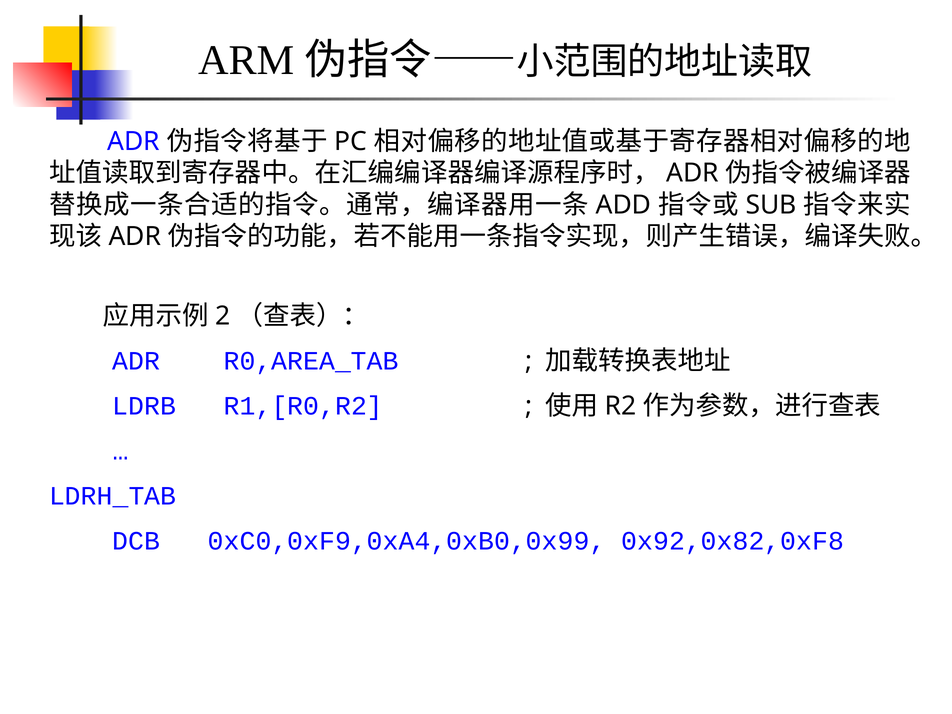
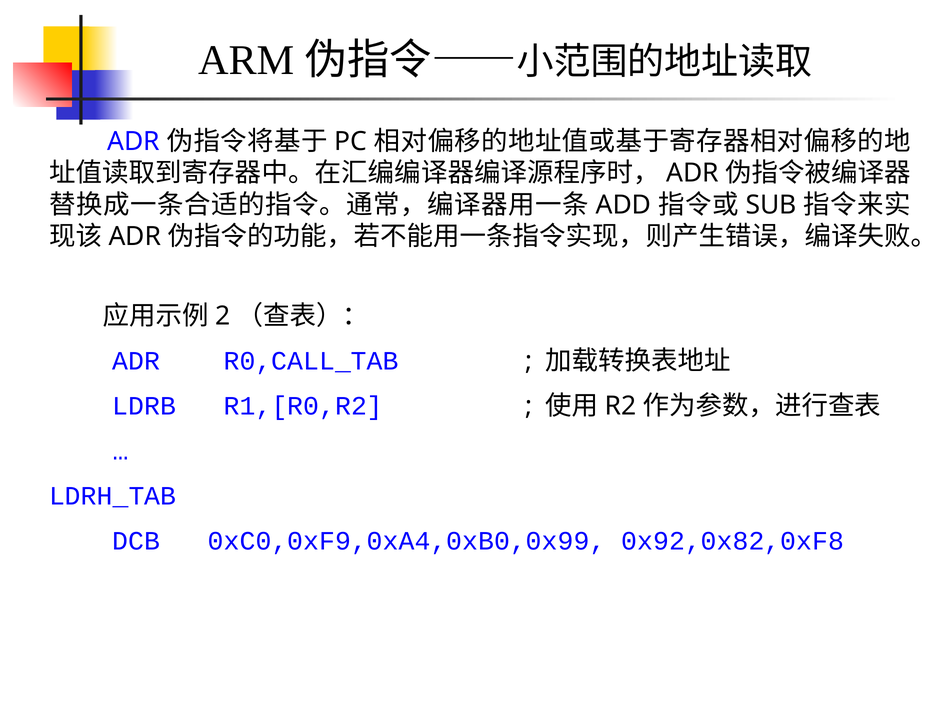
R0,AREA_TAB: R0,AREA_TAB -> R0,CALL_TAB (311, 361)
